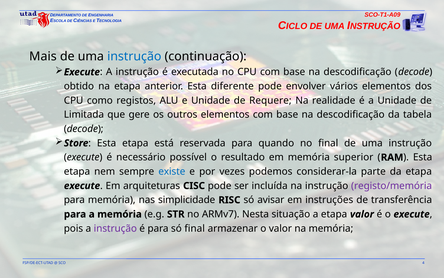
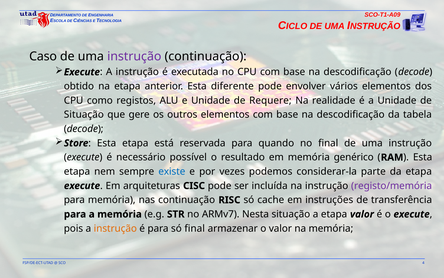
Mais: Mais -> Caso (43, 56)
instrução colour: blue -> purple (134, 56)
Limitada: Limitada -> Situação (84, 115)
superior: superior -> genérico (354, 157)
nas simplicidade: simplicidade -> continuação (187, 200)
avisar: avisar -> cache (271, 200)
instrução colour: purple -> orange (115, 228)
